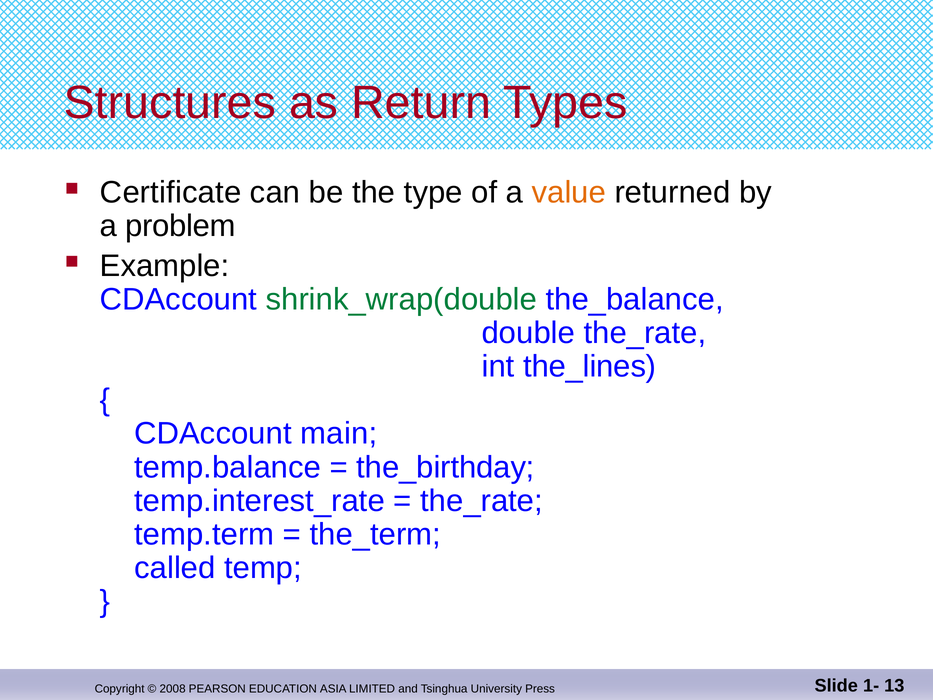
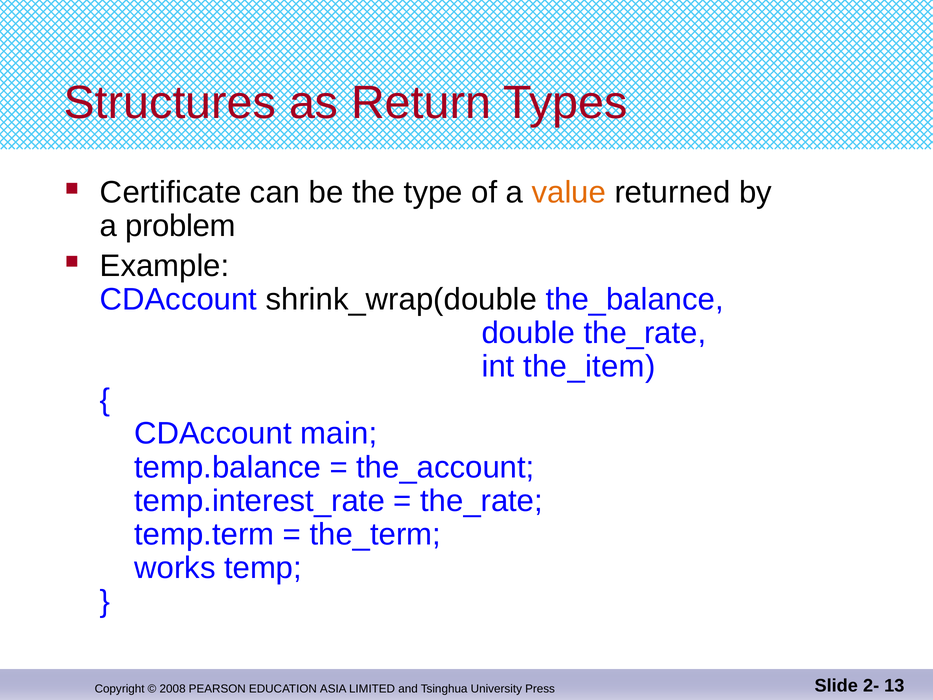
shrink_wrap(double colour: green -> black (401, 299)
the_lines: the_lines -> the_item (589, 366)
the_birthday: the_birthday -> the_account (445, 467)
called: called -> works (175, 568)
1-: 1- -> 2- (871, 685)
